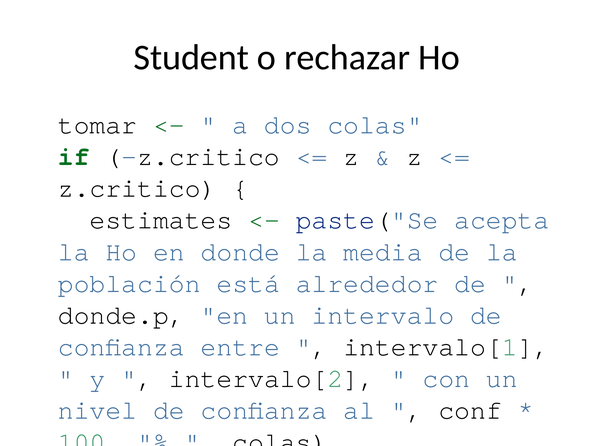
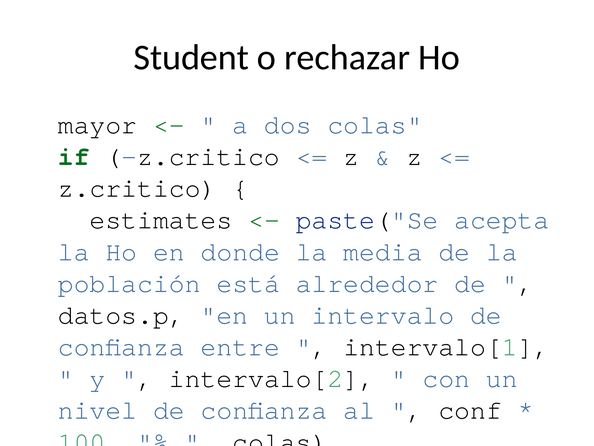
tomar: tomar -> mayor (98, 125)
donde.p: donde.p -> datos.p (121, 315)
